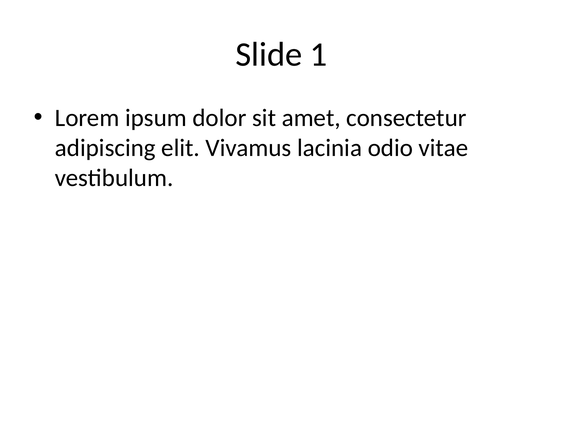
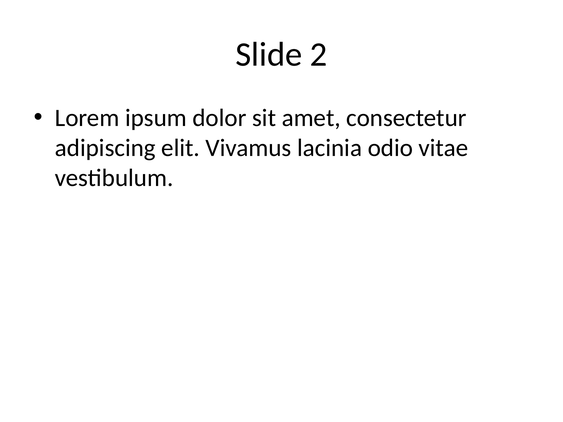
1: 1 -> 2 (319, 55)
